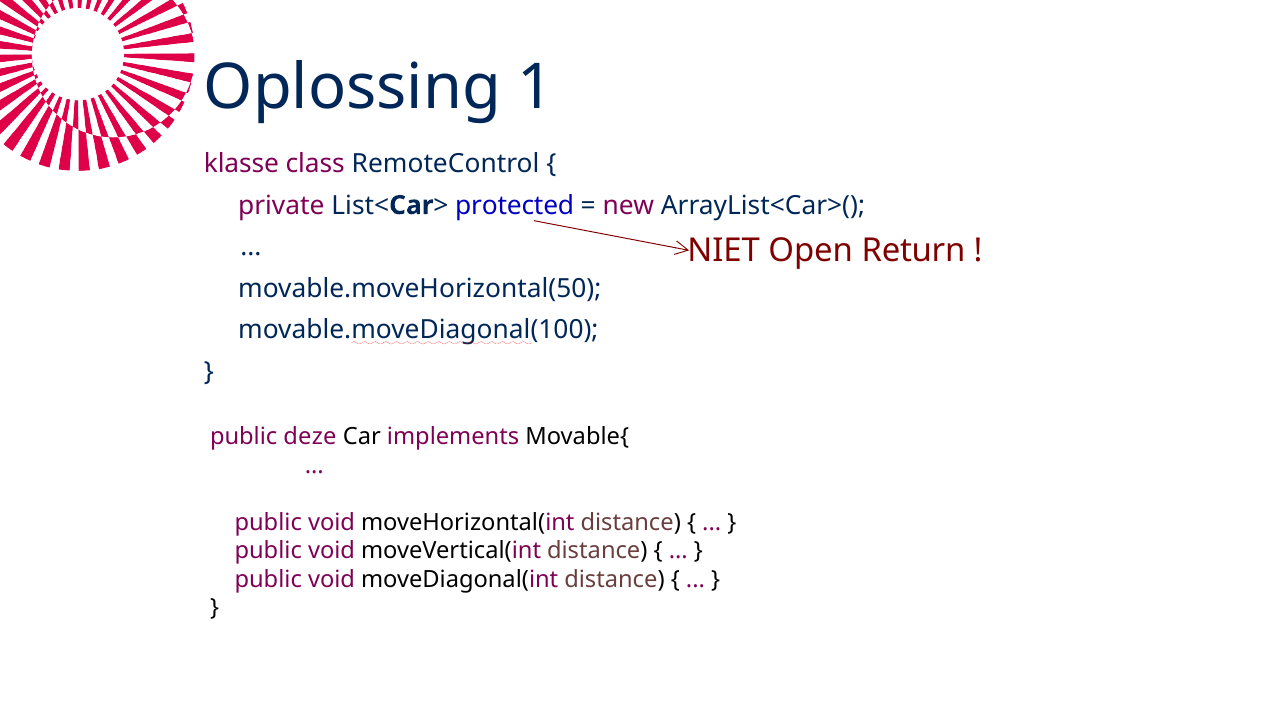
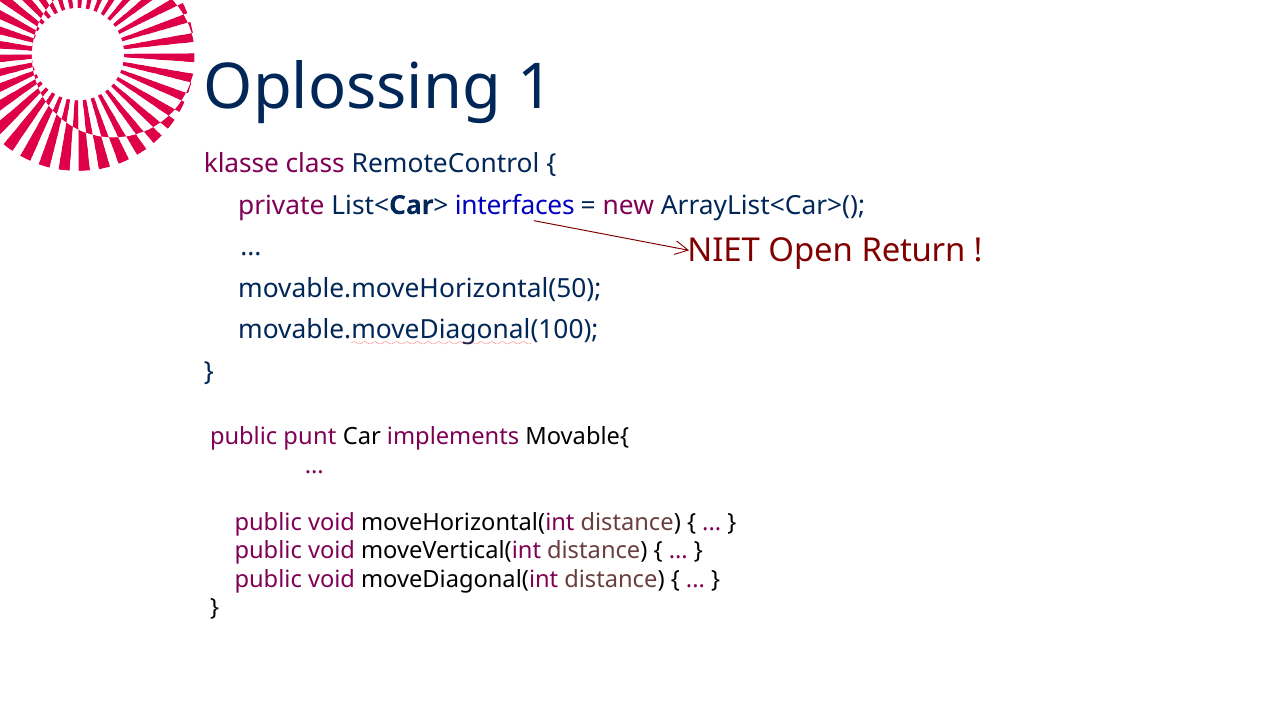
protected: protected -> interfaces (515, 205)
deze: deze -> punt (310, 437)
